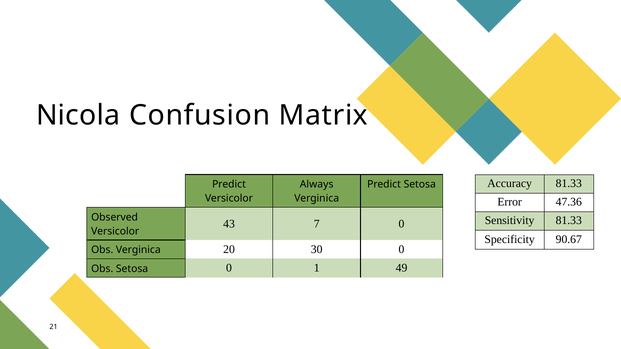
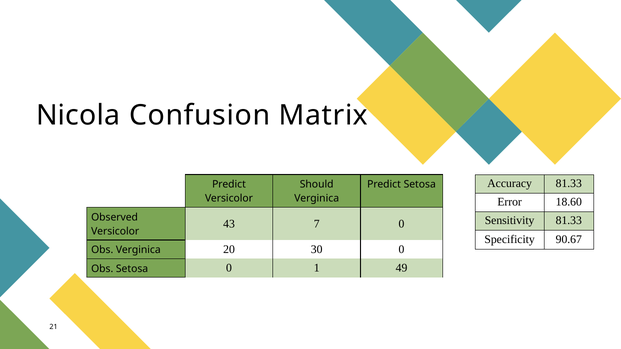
Always: Always -> Should (317, 185)
47.36: 47.36 -> 18.60 (569, 202)
